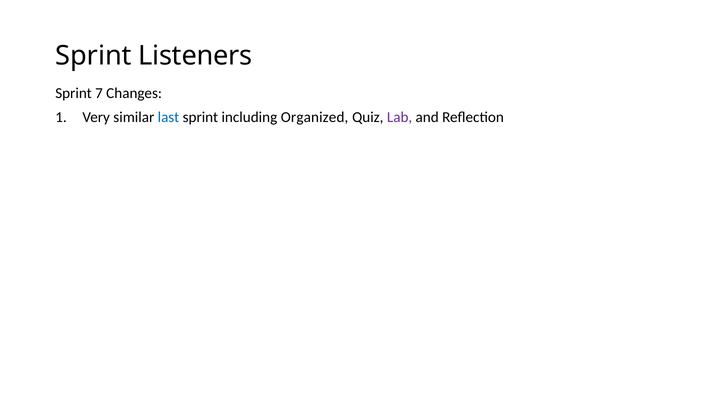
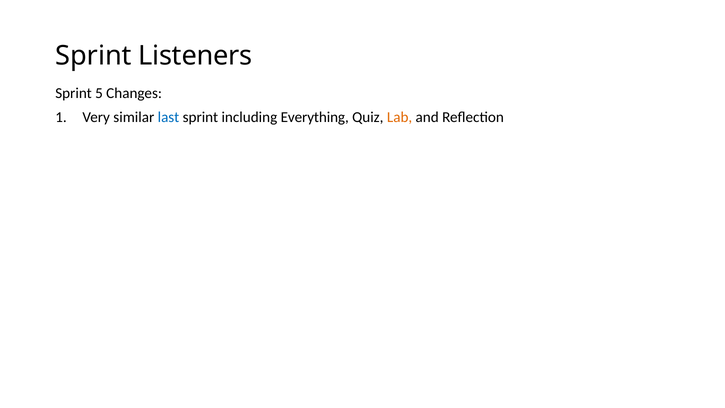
7: 7 -> 5 (99, 93)
Organized: Organized -> Everything (315, 117)
Lab colour: purple -> orange (400, 117)
